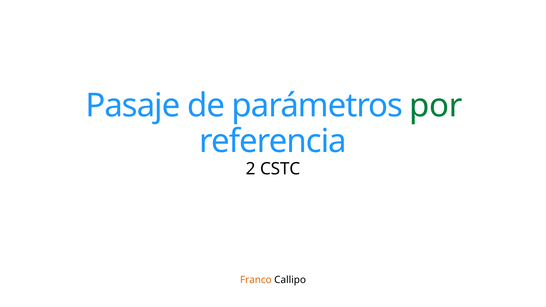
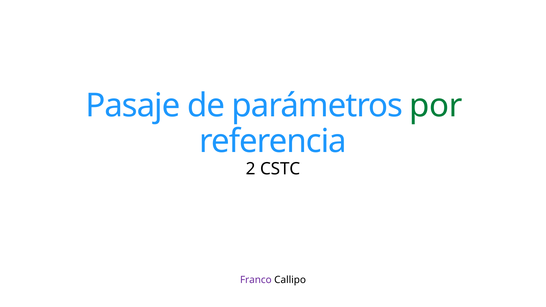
Franco colour: orange -> purple (256, 280)
